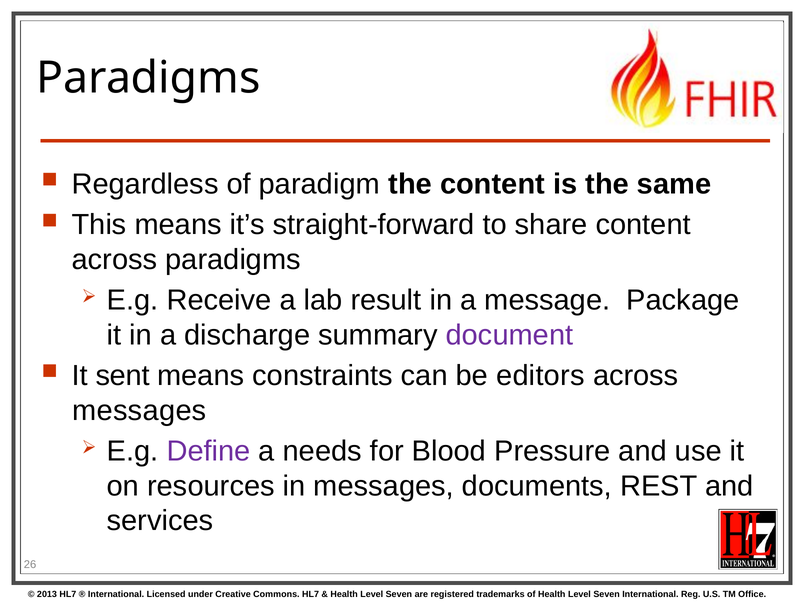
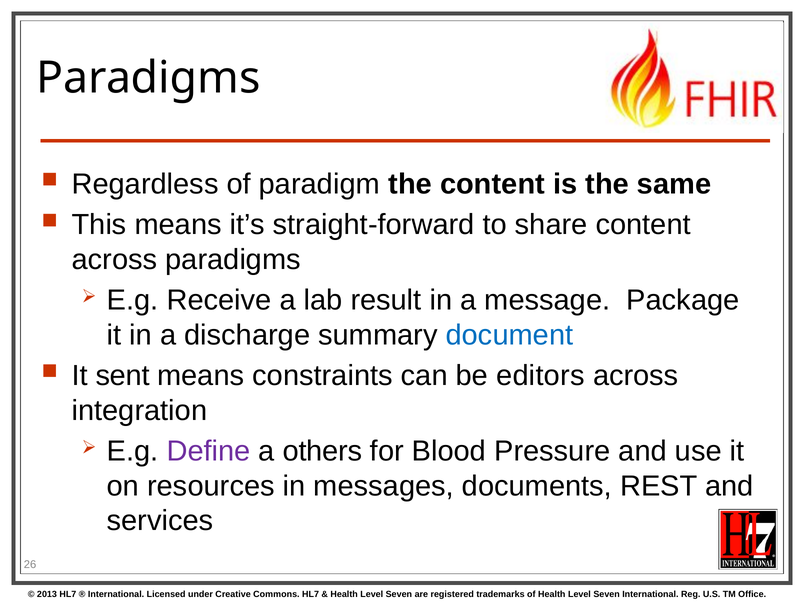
document colour: purple -> blue (509, 335)
messages: messages -> integration (139, 411)
needs: needs -> others (322, 451)
